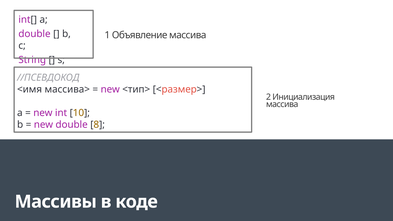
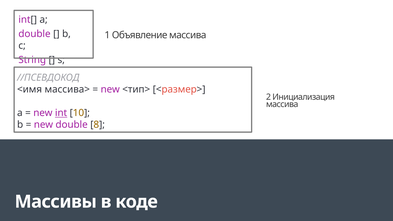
int underline: none -> present (61, 113)
